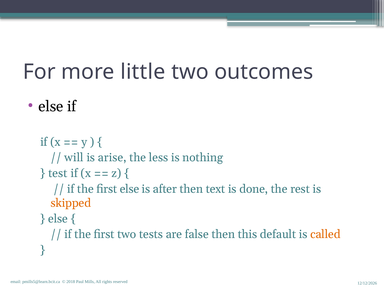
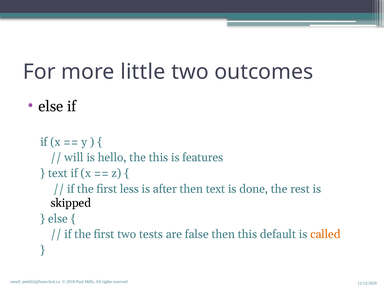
arise: arise -> hello (112, 158)
the less: less -> this (159, 158)
nothing: nothing -> features (203, 158)
test: test -> text (58, 173)
first else: else -> less (130, 189)
skipped colour: orange -> black (71, 203)
